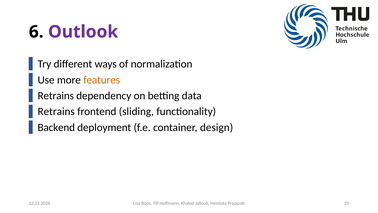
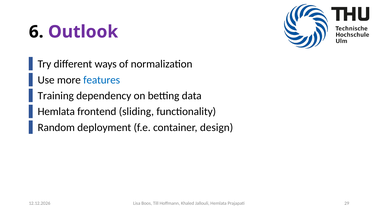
features colour: orange -> blue (102, 80)
Retrains: Retrains -> Training (56, 96)
Retrains: Retrains -> Hemlata (56, 111)
Backend: Backend -> Random (56, 127)
